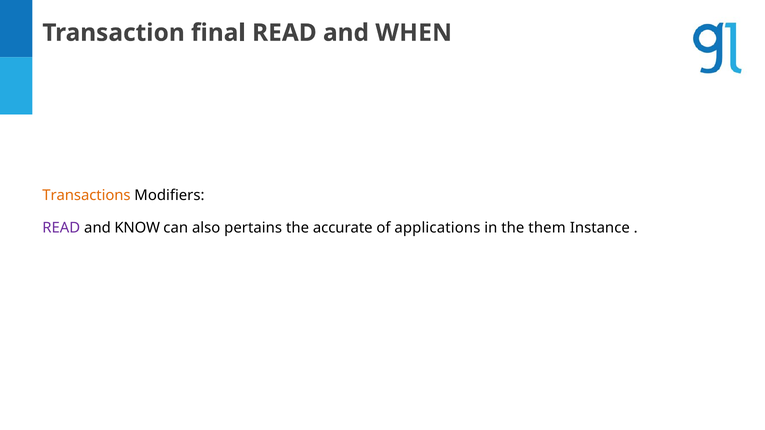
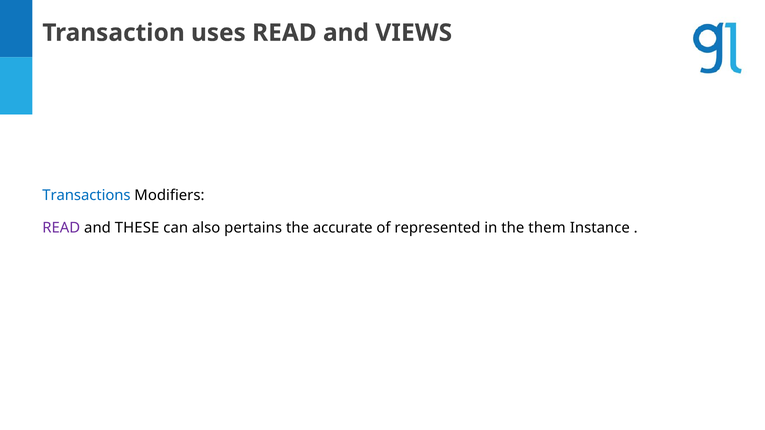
final: final -> uses (218, 33)
WHEN: WHEN -> VIEWS (414, 33)
Transactions colour: orange -> blue (86, 196)
KNOW: KNOW -> THESE (137, 228)
applications: applications -> represented (437, 228)
